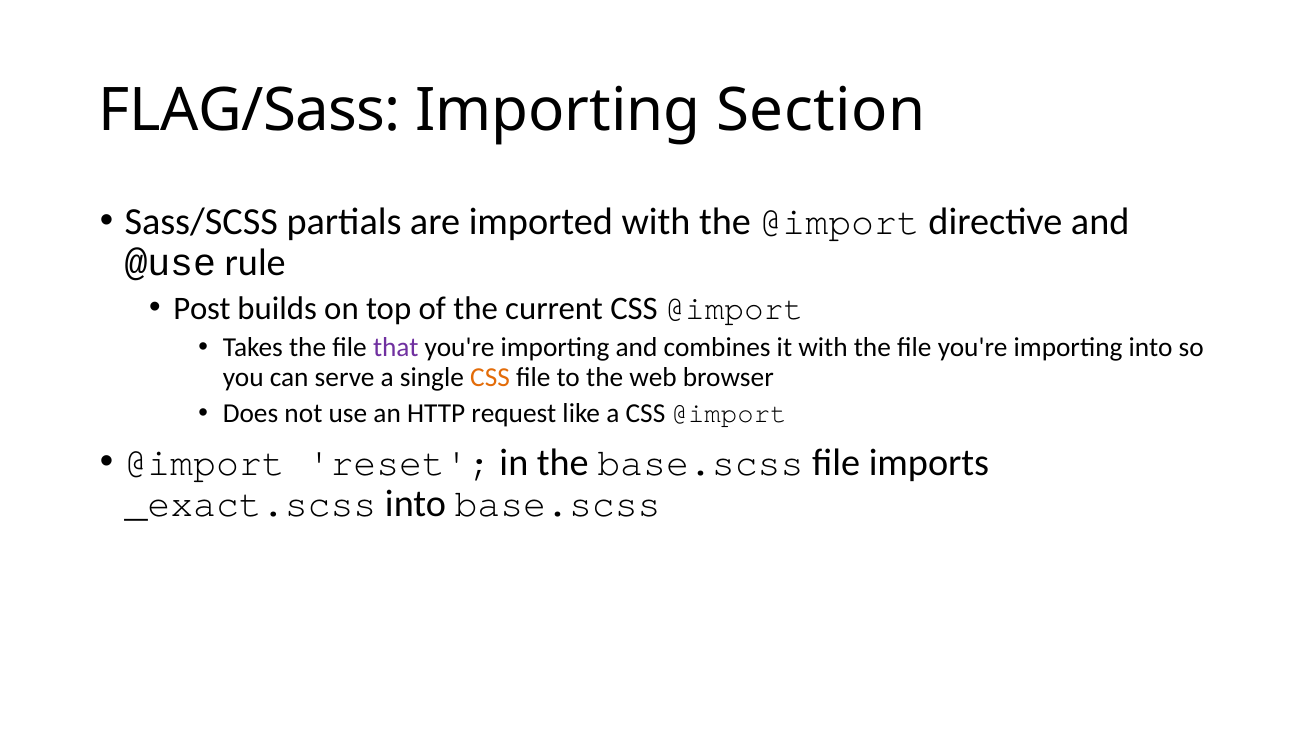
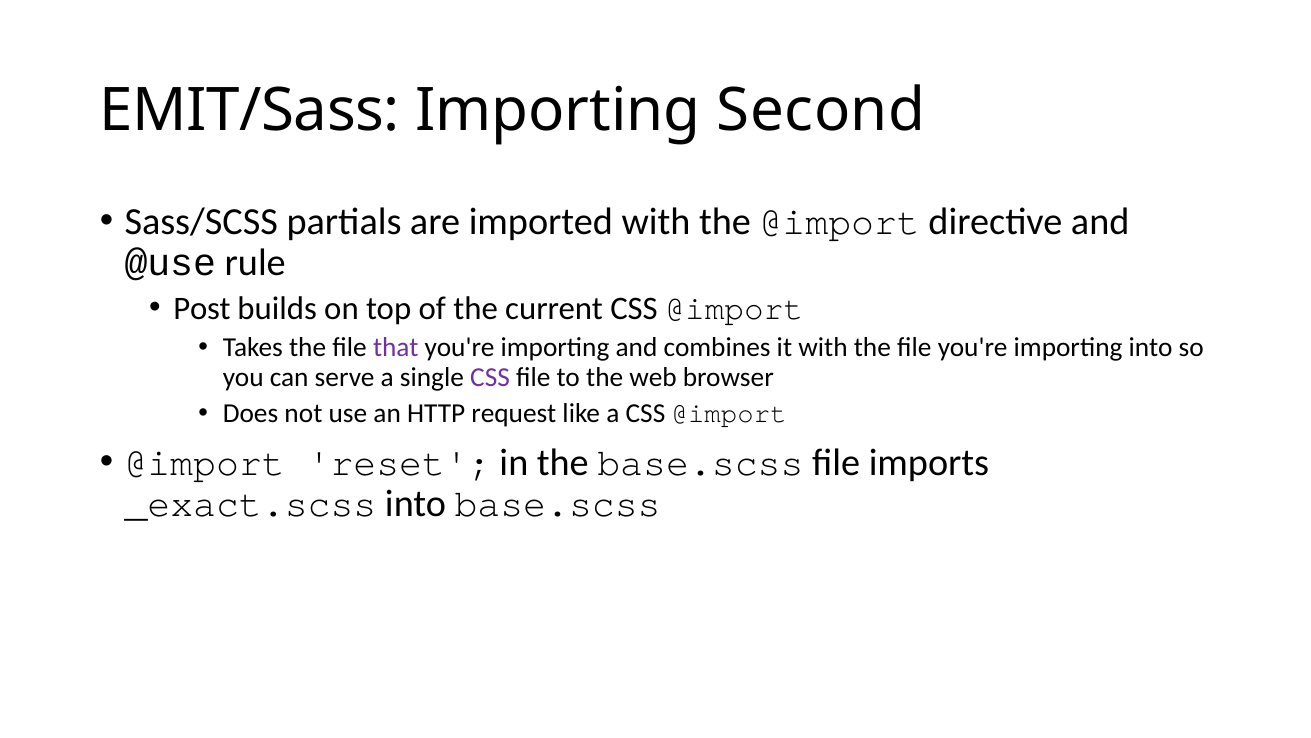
FLAG/Sass: FLAG/Sass -> EMIT/Sass (250, 110)
Section: Section -> Second (821, 110)
CSS colour: orange -> purple (490, 377)
